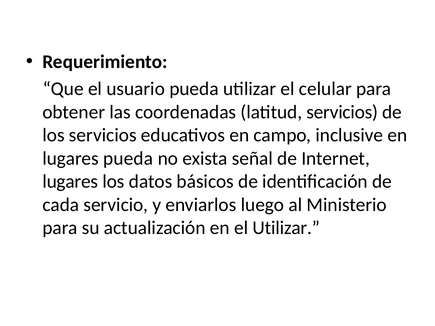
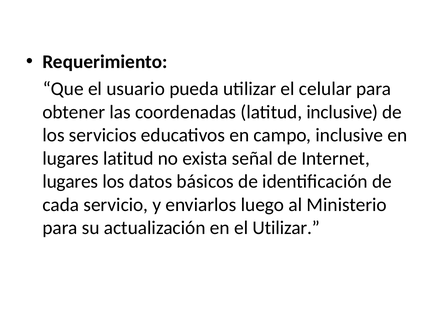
latitud servicios: servicios -> inclusive (342, 112)
lugares pueda: pueda -> latitud (128, 158)
